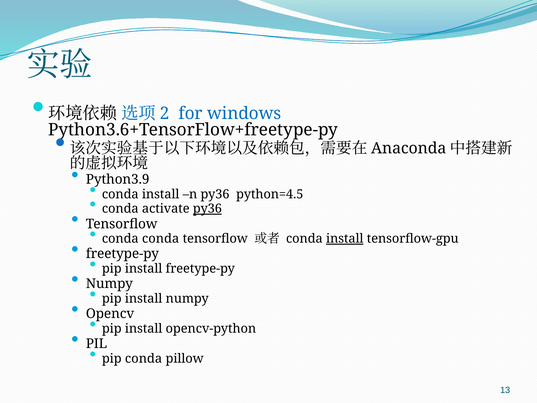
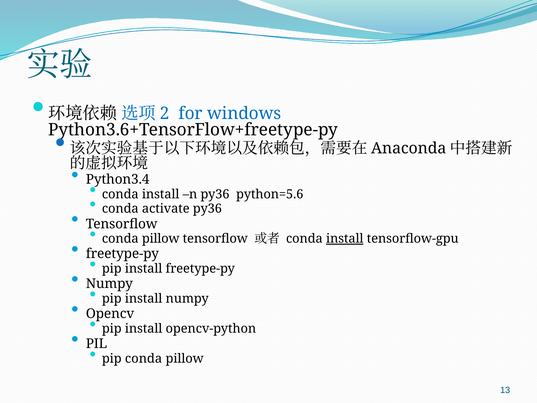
Python3.9: Python3.9 -> Python3.4 (118, 179)
python=4.5: python=4.5 -> python=5.6 (270, 194)
py36 underline: present -> none (207, 209)
conda: conda -> pillow (161, 239)
